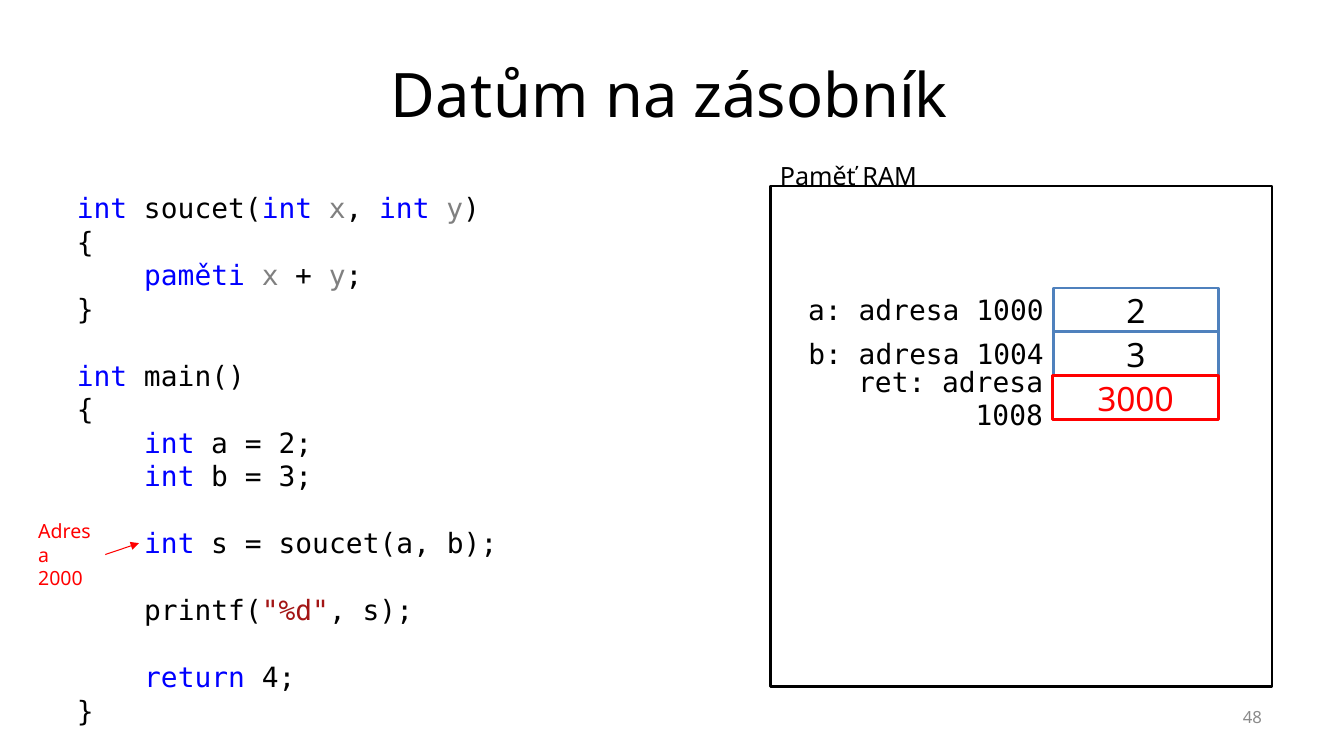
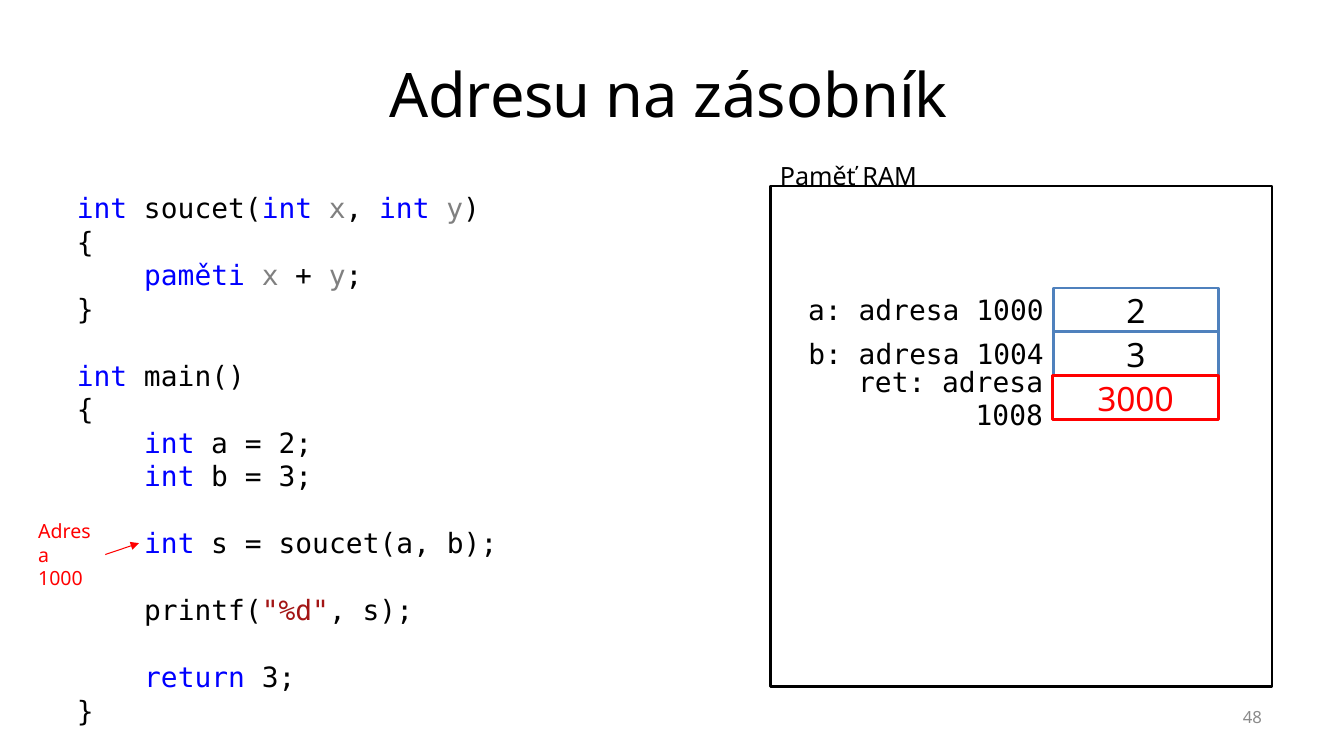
Datům: Datům -> Adresu (490, 97)
2000: 2000 -> 1000 (60, 579)
return 4: 4 -> 3 (279, 679)
